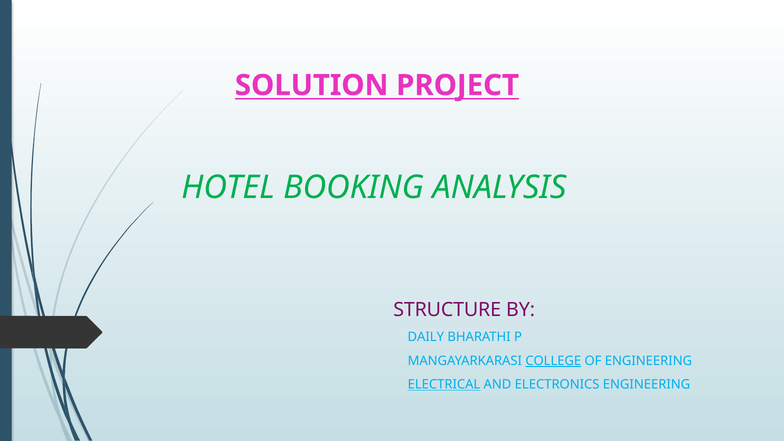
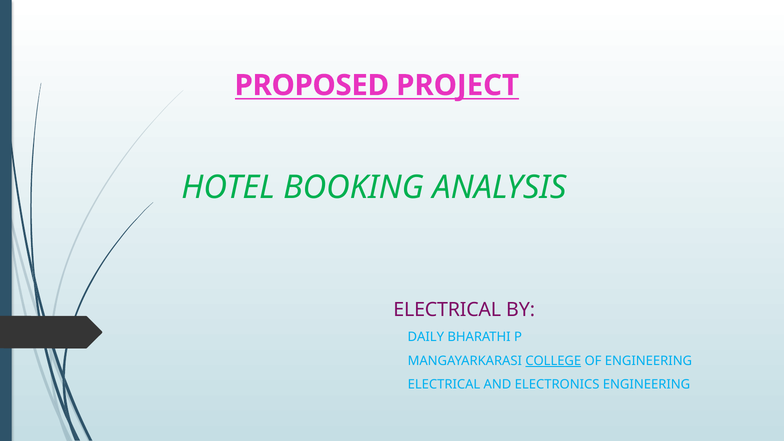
SOLUTION: SOLUTION -> PROPOSED (312, 85)
STRUCTURE: STRUCTURE -> ELECTRICAL (447, 310)
ELECTRICAL underline: present -> none (444, 385)
